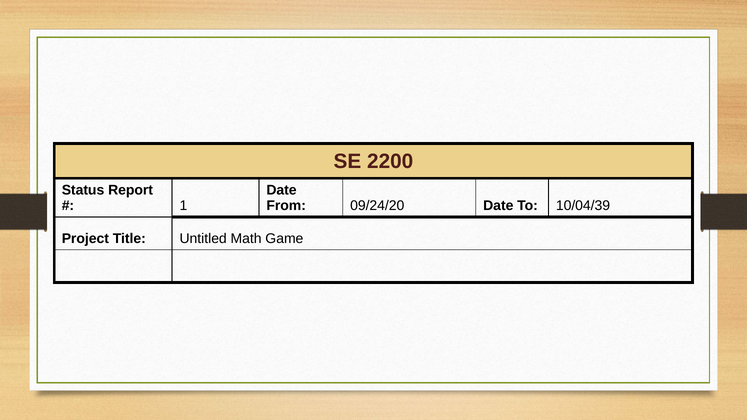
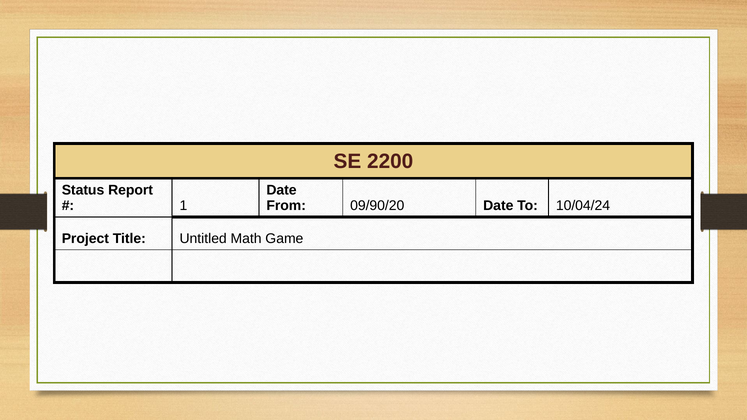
09/24/20: 09/24/20 -> 09/90/20 (377, 206)
10/04/39: 10/04/39 -> 10/04/24 (583, 206)
